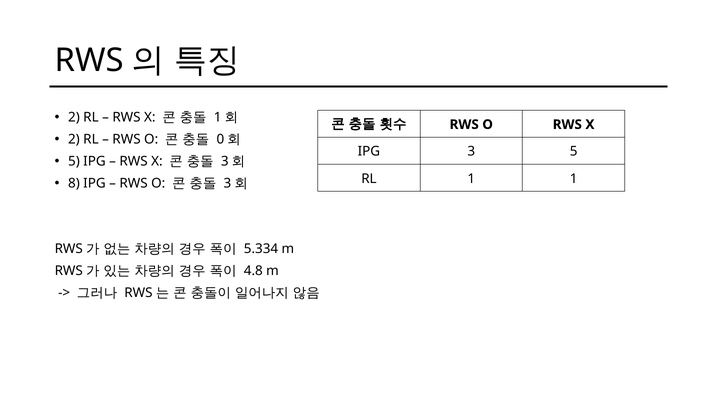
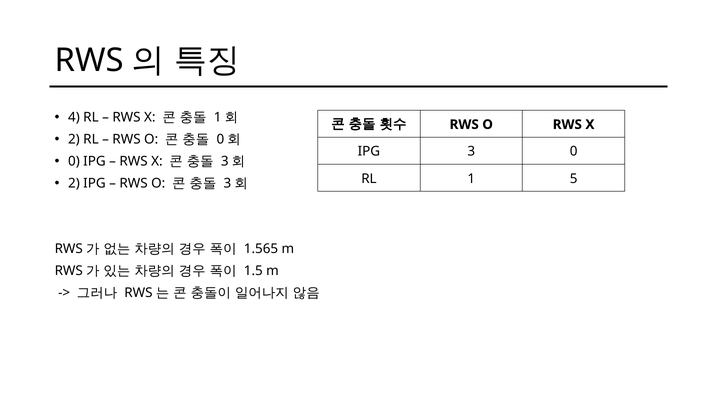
2: 2 -> 4 (74, 117)
3 5: 5 -> 0 (574, 152)
5: 5 -> 0 (74, 161)
1 1: 1 -> 5 (574, 179)
8: 8 -> 2 (74, 183)
5.334: 5.334 -> 1.565 (261, 249)
4.8: 4.8 -> 1.5 (253, 271)
